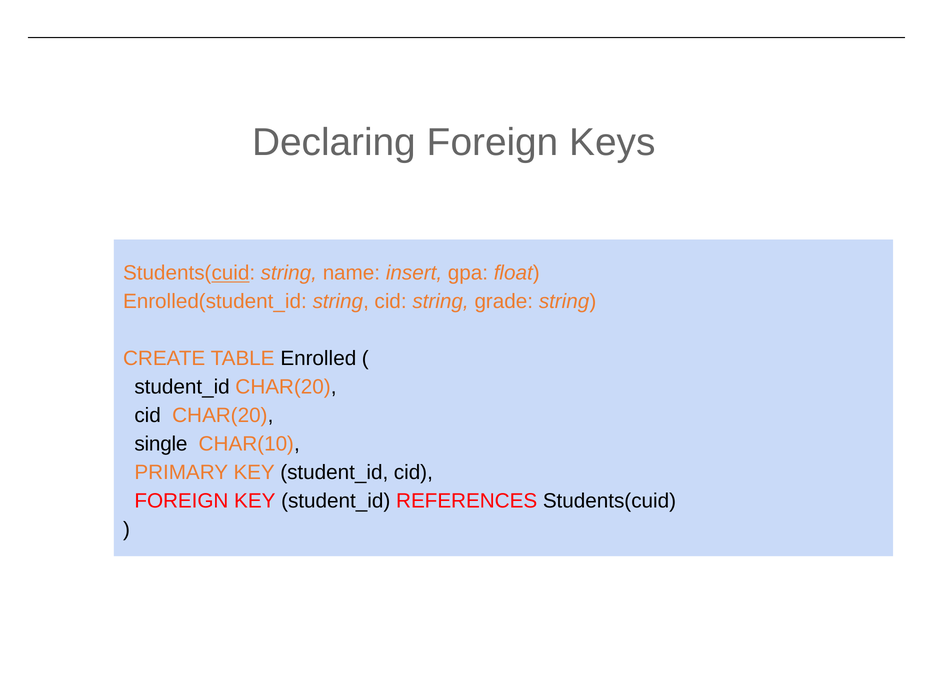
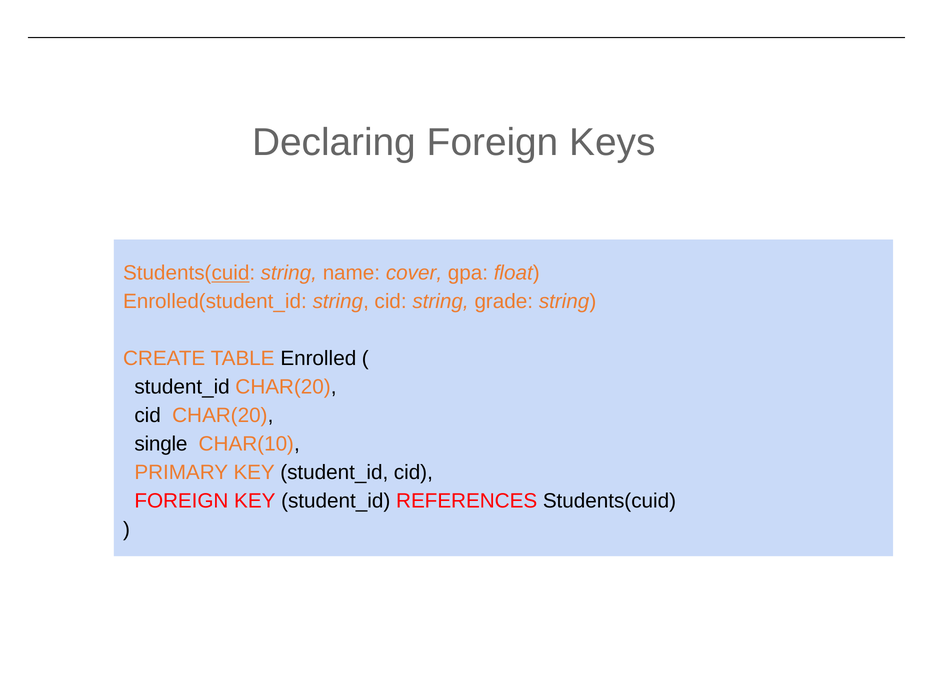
insert: insert -> cover (414, 273)
